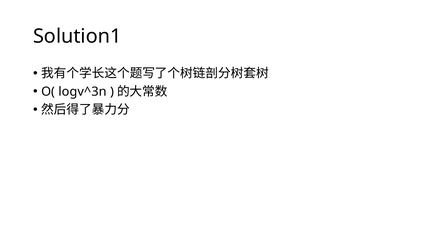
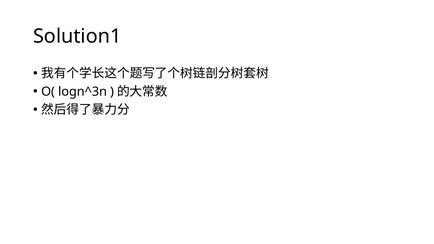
logv^3n: logv^3n -> logn^3n (83, 92)
